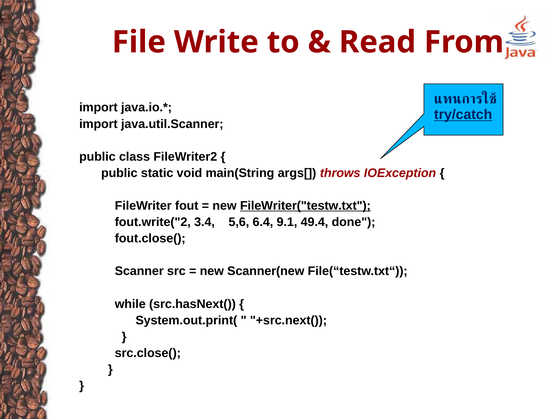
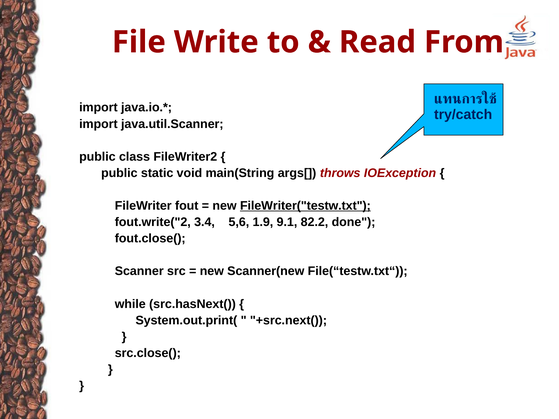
try/catch underline: present -> none (463, 115)
6.4: 6.4 -> 1.9 (263, 222)
49.4: 49.4 -> 82.2 (314, 222)
